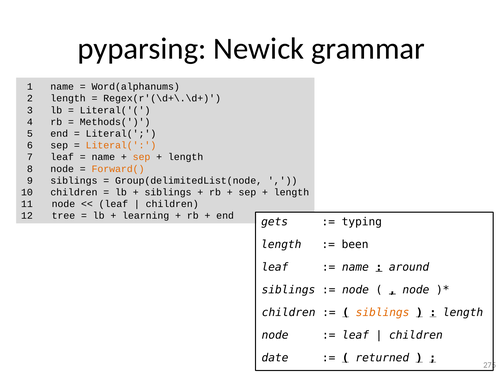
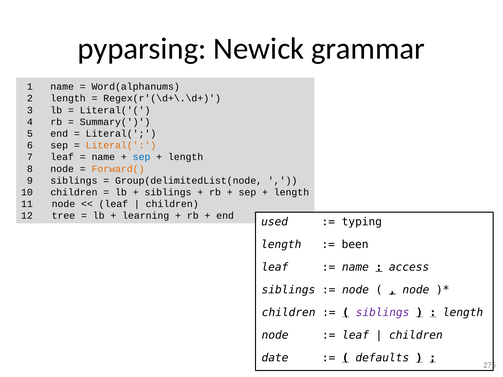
Methods(: Methods( -> Summary( (115, 122)
sep colour: orange -> blue (142, 157)
gets: gets -> used (275, 222)
around: around -> access (409, 267)
siblings colour: orange -> purple (383, 313)
returned: returned -> defaults (382, 358)
